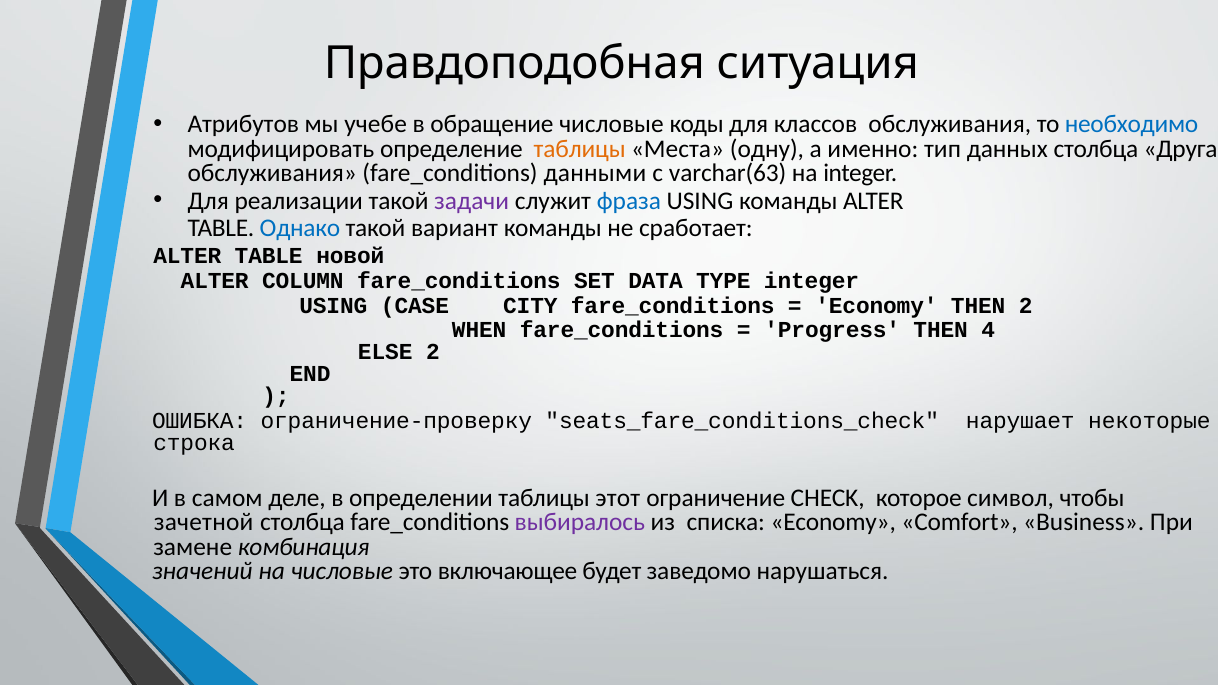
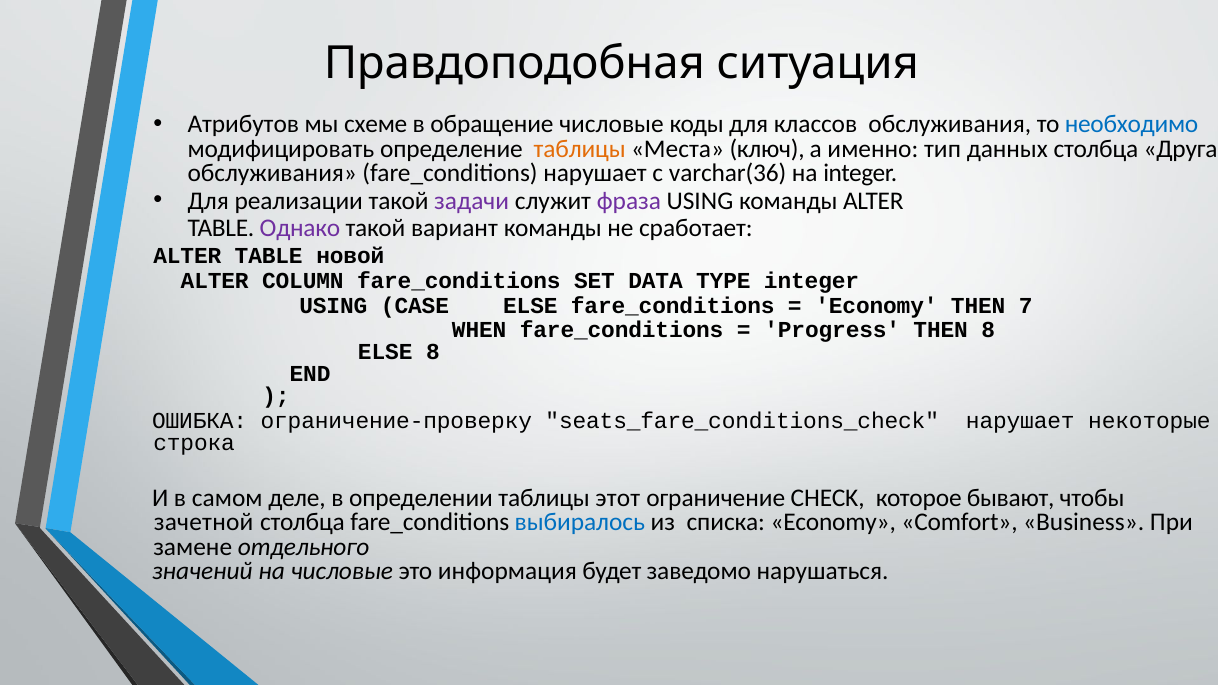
учебе: учебе -> схеме (376, 124)
одну: одну -> ключ (767, 149)
fare_conditions данными: данными -> нарушает (595, 173)
varchar(63: varchar(63 -> varchar(36 (728, 173)
фраза colour: blue -> purple (629, 201)
Однако colour: blue -> purple (300, 228)
CASE CITY: CITY -> ELSE (530, 306)
THEN 2: 2 -> 7 (1026, 306)
THEN 4: 4 -> 8 (988, 330)
ELSE 2: 2 -> 8 (433, 352)
символ: символ -> бывают (1011, 498)
выбиралось colour: purple -> blue (580, 523)
комбинация: комбинация -> отдельного (304, 547)
включающее: включающее -> информация (507, 571)
